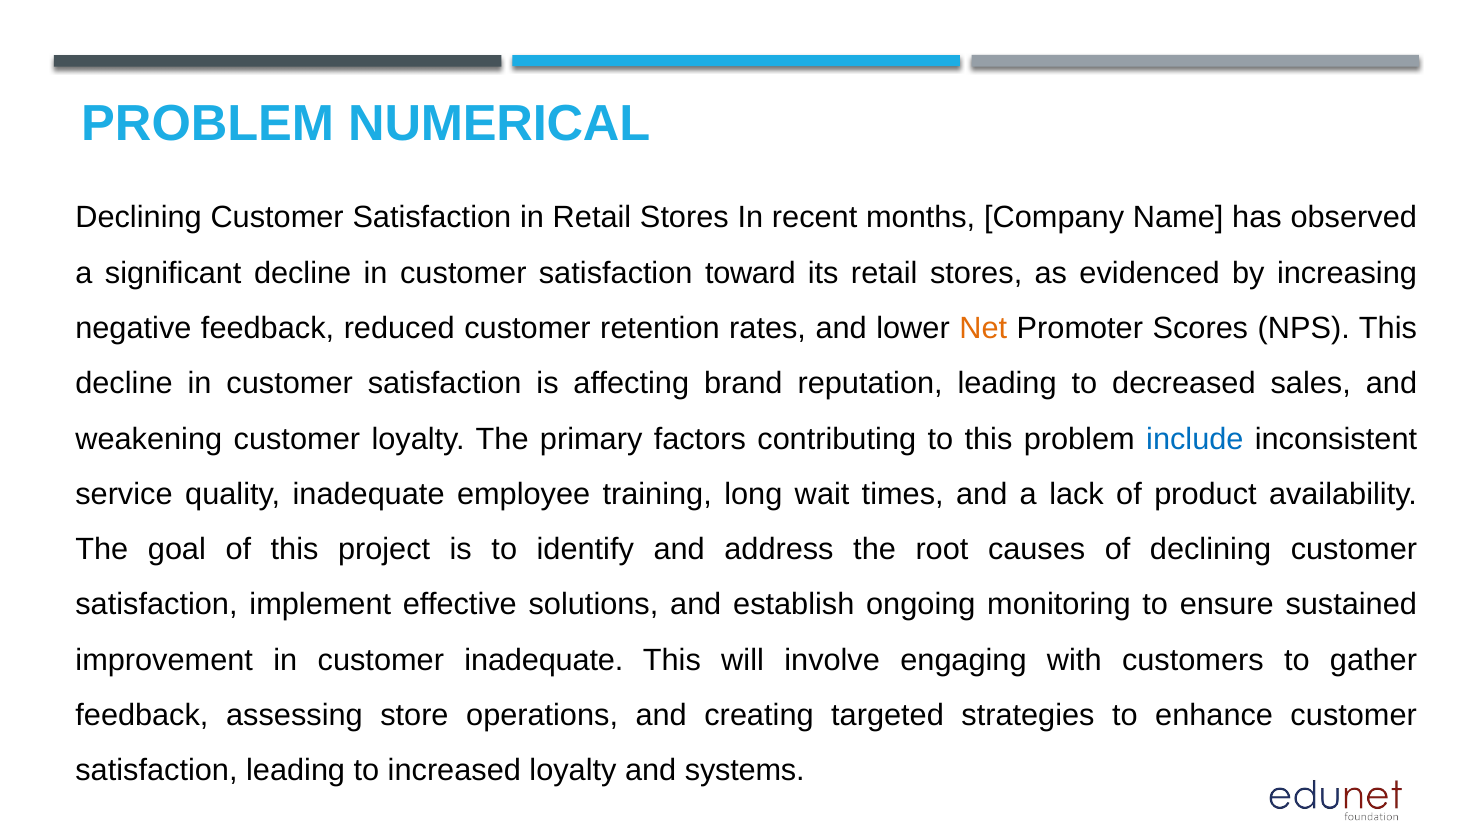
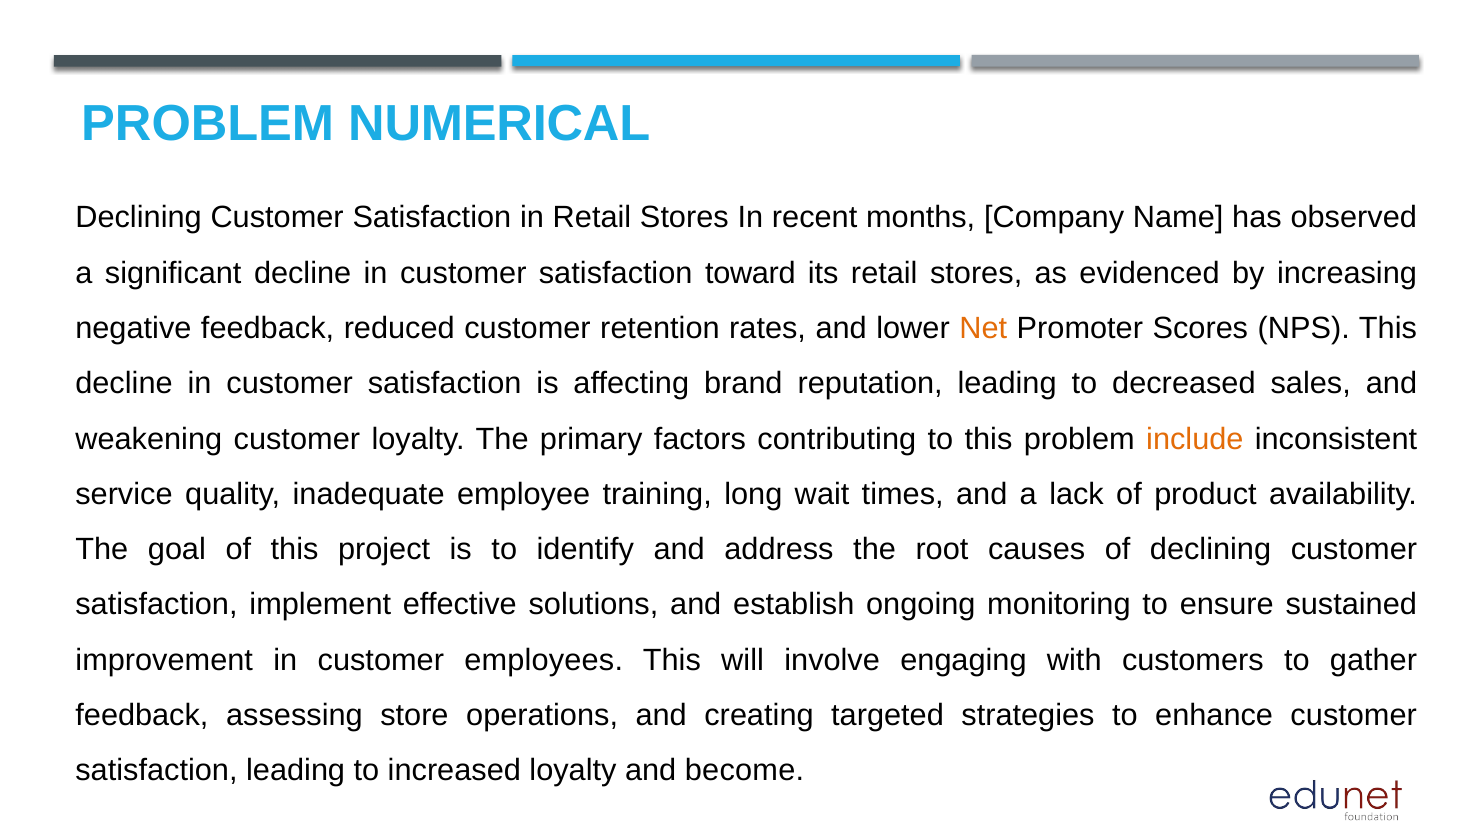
include colour: blue -> orange (1195, 439)
customer inadequate: inadequate -> employees (544, 660)
systems: systems -> become (744, 770)
